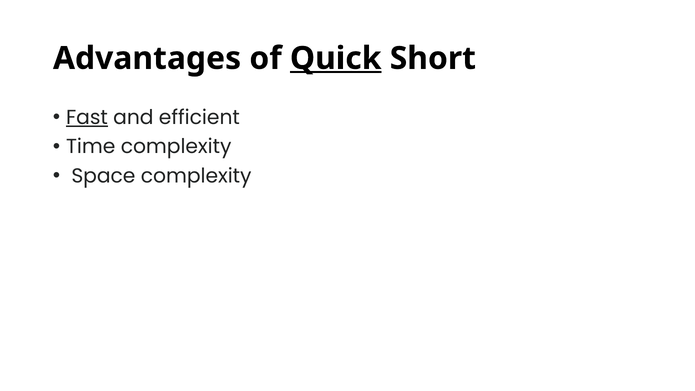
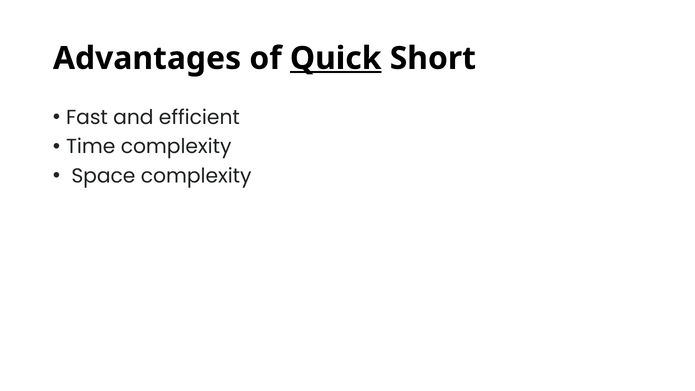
Fast underline: present -> none (87, 118)
